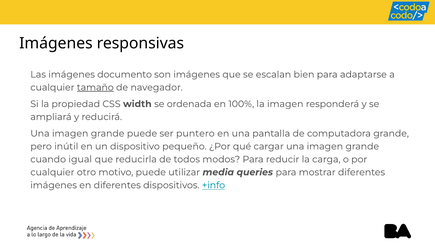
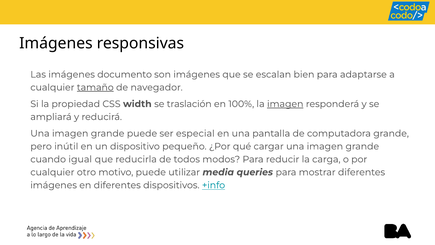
ordenada: ordenada -> traslación (189, 104)
imagen underline: none -> present (285, 104)
puntero: puntero -> especial (195, 133)
